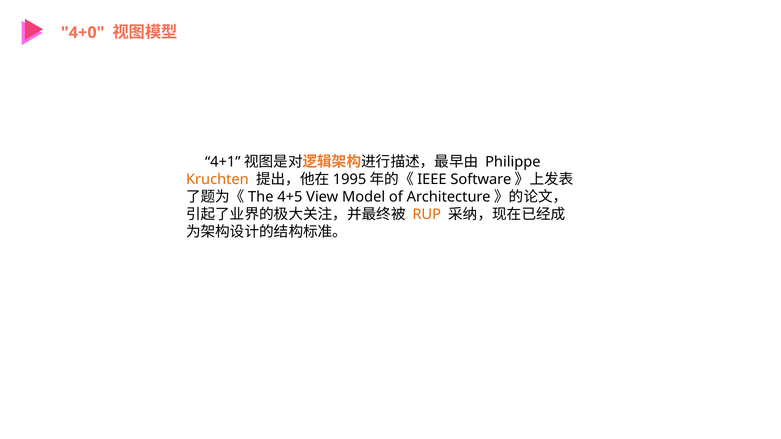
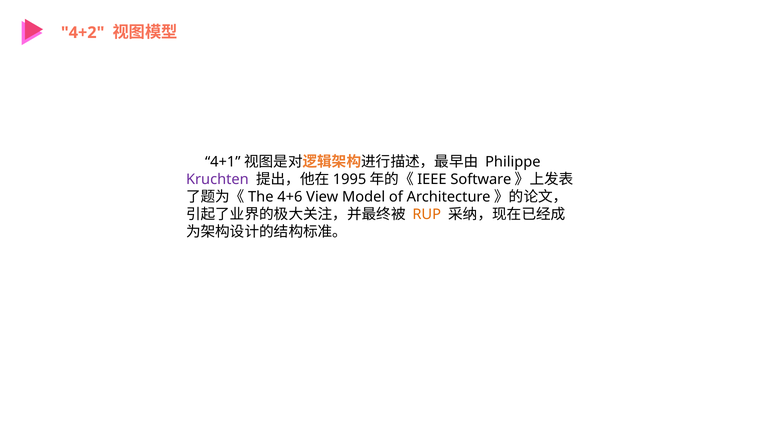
4+0: 4+0 -> 4+2 (83, 33)
Kruchten colour: orange -> purple (217, 179)
4+5: 4+5 -> 4+6 (290, 197)
